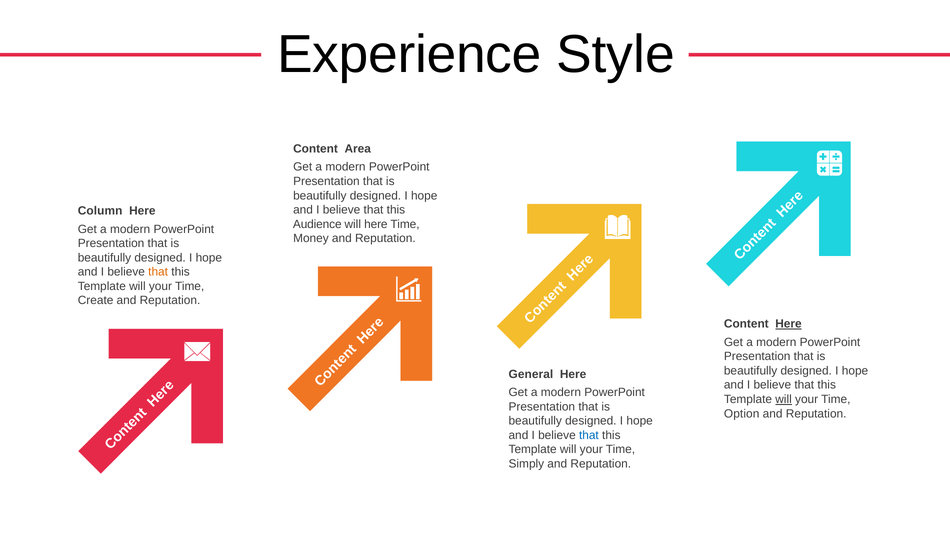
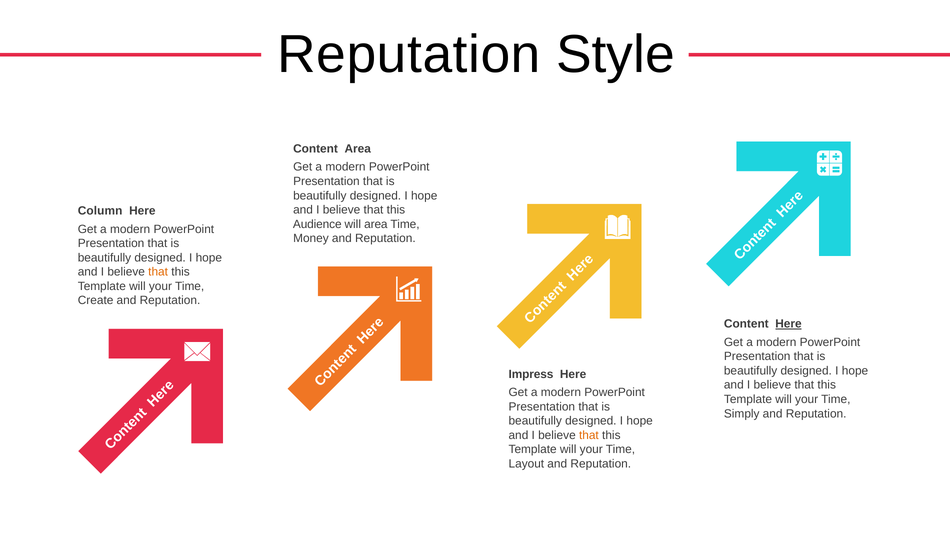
Experience: Experience -> Reputation (409, 54)
will here: here -> area (376, 224)
General: General -> Impress (531, 374)
will underline: present -> none (784, 399)
Option: Option -> Simply (742, 413)
that colour: blue -> orange (589, 435)
Simply: Simply -> Layout (526, 463)
